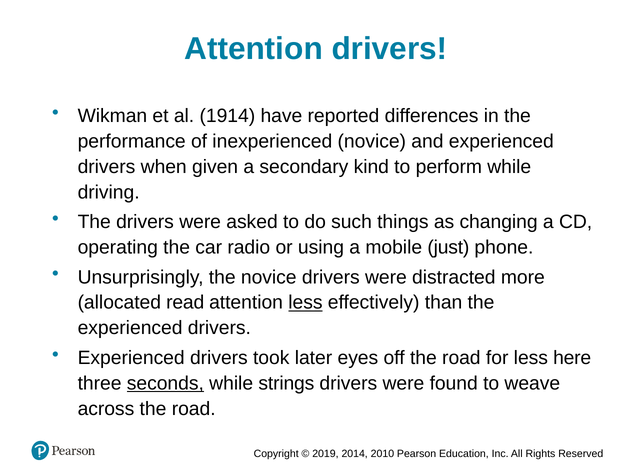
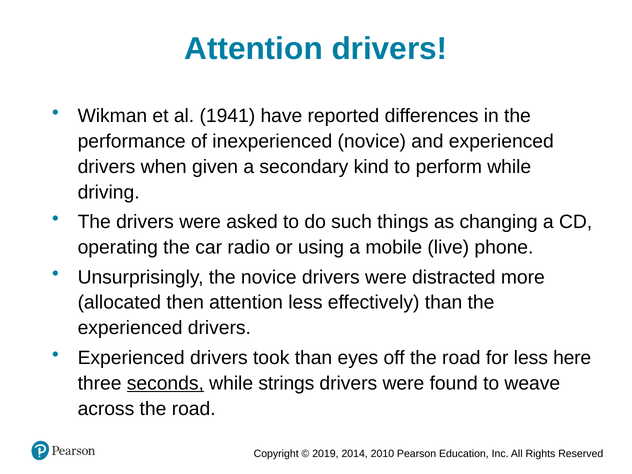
1914: 1914 -> 1941 (227, 116)
just: just -> live (448, 247)
read: read -> then (185, 303)
less underline: present -> none (305, 303)
took later: later -> than (313, 358)
